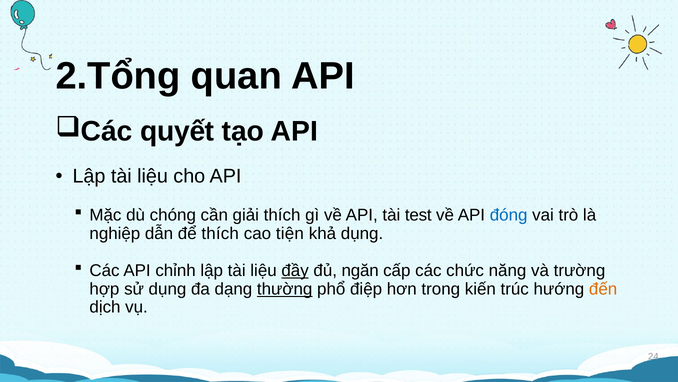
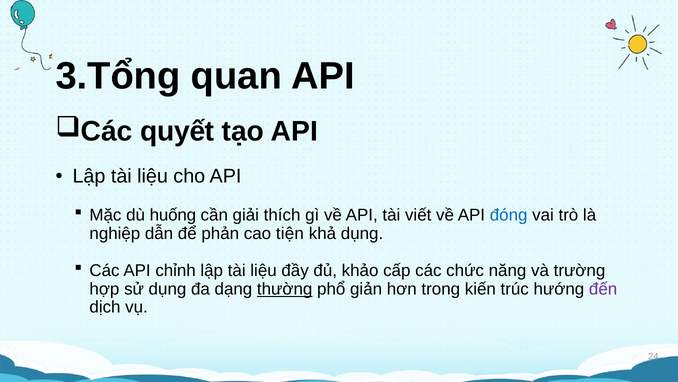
2.Tổng: 2.Tổng -> 3.Tổng (118, 76)
chóng: chóng -> huống (173, 215)
test: test -> viết (418, 215)
để thích: thích -> phản (220, 233)
đầy underline: present -> none (295, 270)
ngăn: ngăn -> khảo (360, 270)
điệp: điệp -> giản (366, 289)
đến colour: orange -> purple (603, 289)
